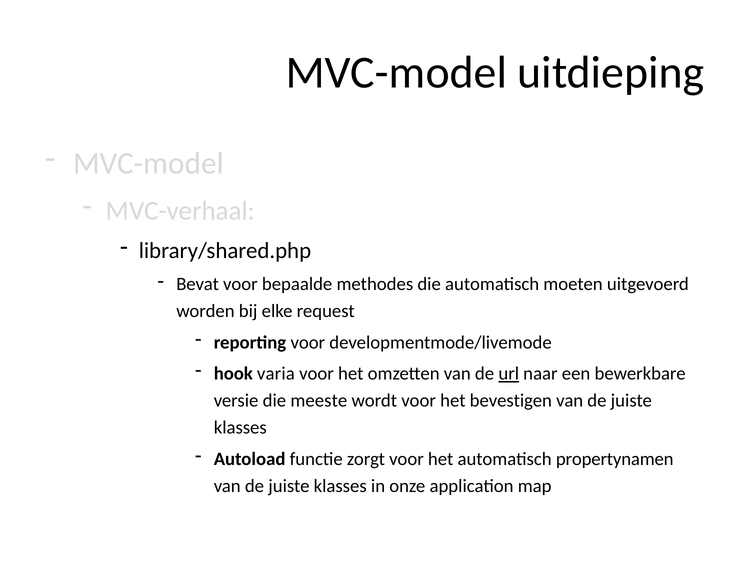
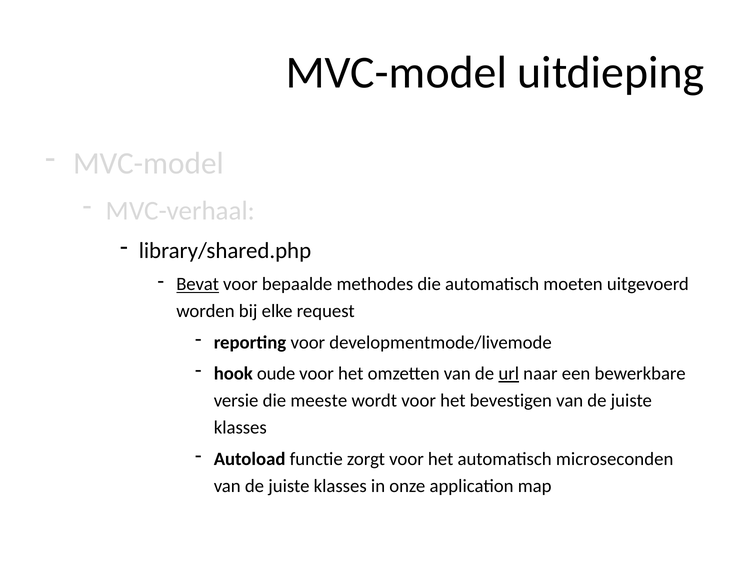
Bevat underline: none -> present (198, 284)
varia: varia -> oude (276, 373)
propertynamen: propertynamen -> microseconden (615, 458)
